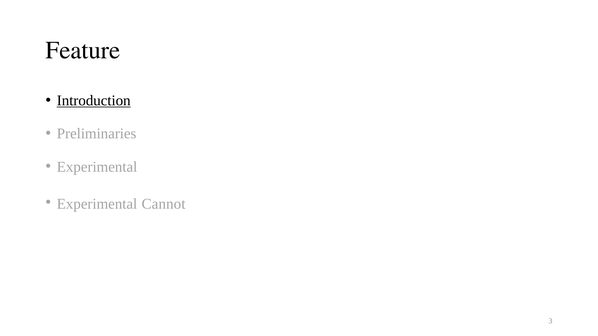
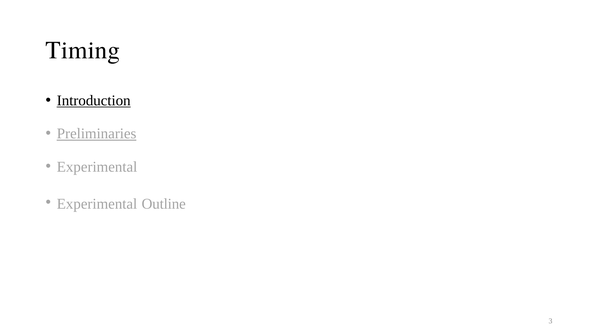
Feature: Feature -> Timing (83, 50)
Preliminaries underline: none -> present (97, 134)
Cannot: Cannot -> Outline (164, 204)
